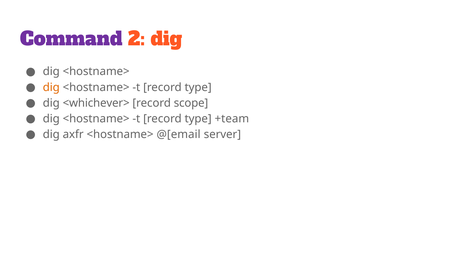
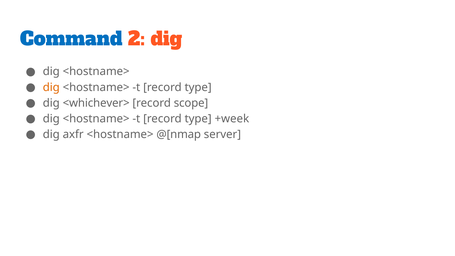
Command colour: purple -> blue (71, 39)
+team: +team -> +week (232, 119)
@[email: @[email -> @[nmap (179, 134)
